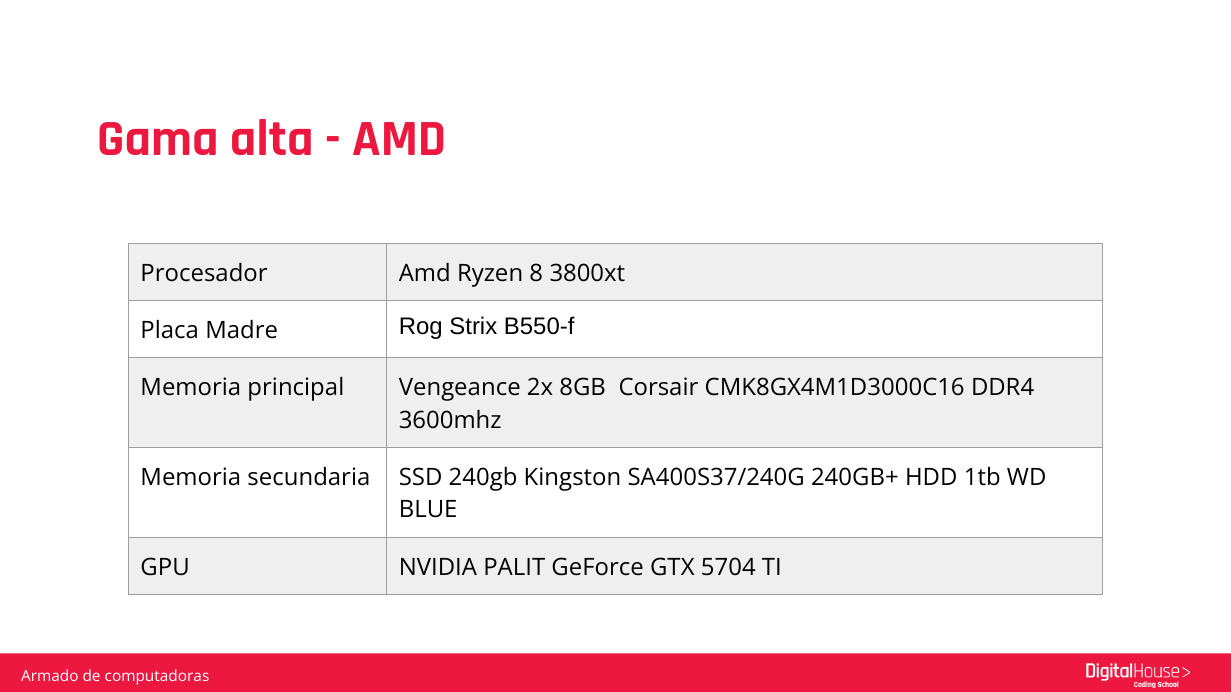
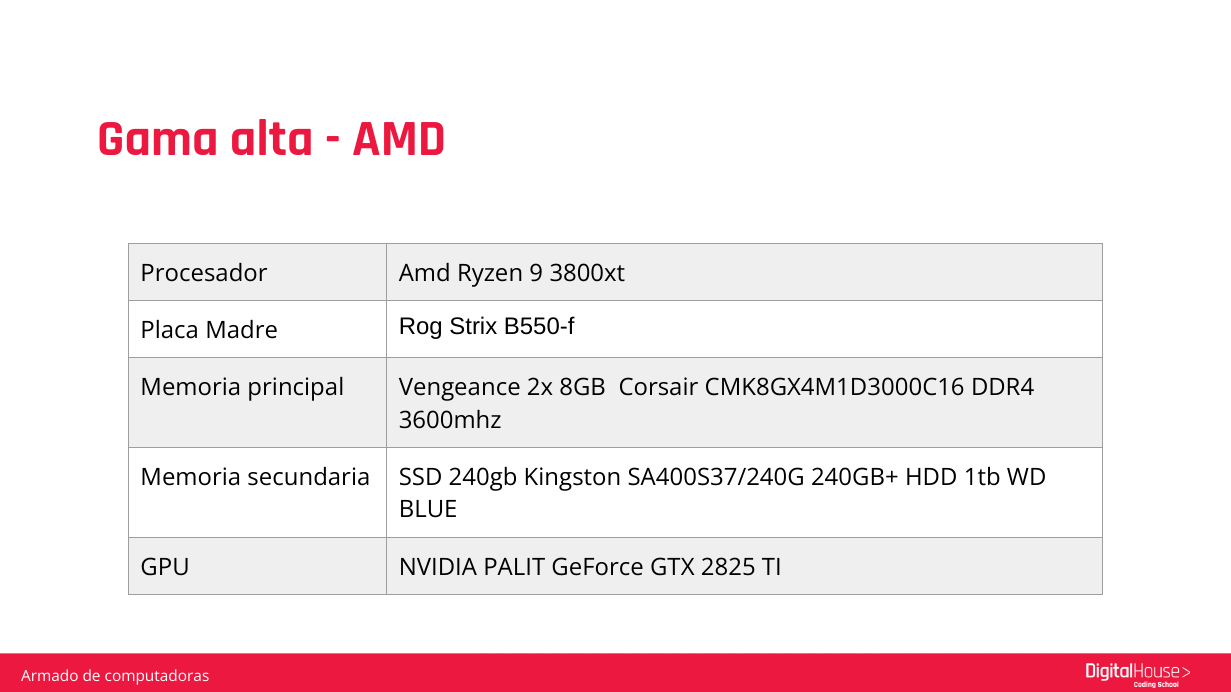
8: 8 -> 9 (536, 274)
5704: 5704 -> 2825 (728, 568)
